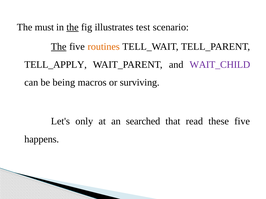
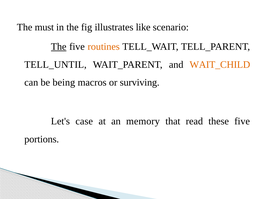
the underline: present -> none (73, 27)
test: test -> like (143, 27)
TELL_APPLY: TELL_APPLY -> TELL_UNTIL (55, 65)
WAIT_CHILD colour: purple -> orange (220, 65)
only: only -> case (84, 122)
searched: searched -> memory (143, 122)
happens: happens -> portions (42, 140)
